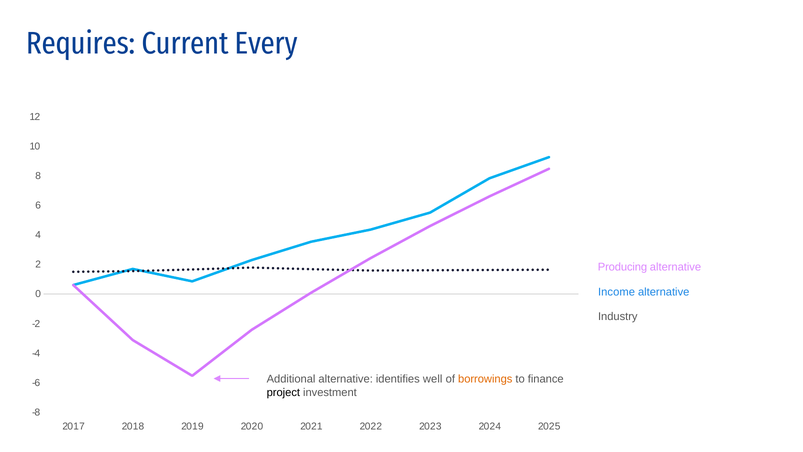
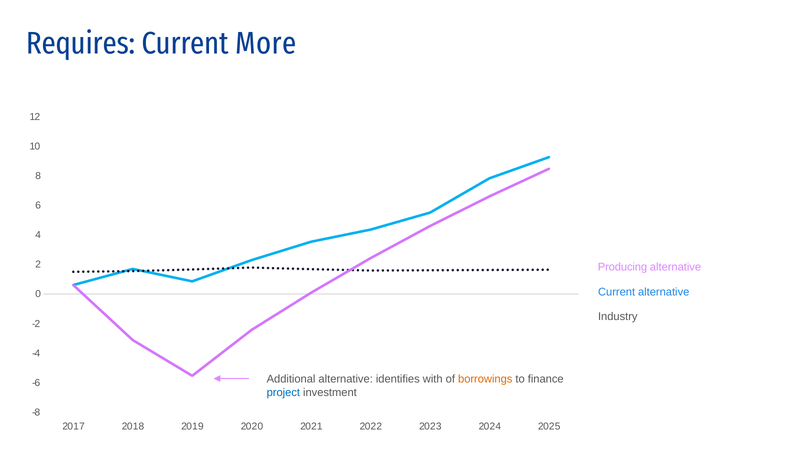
Every: Every -> More (266, 43)
Income: Income -> Current (617, 292)
well: well -> with (433, 379)
project colour: black -> blue (283, 392)
